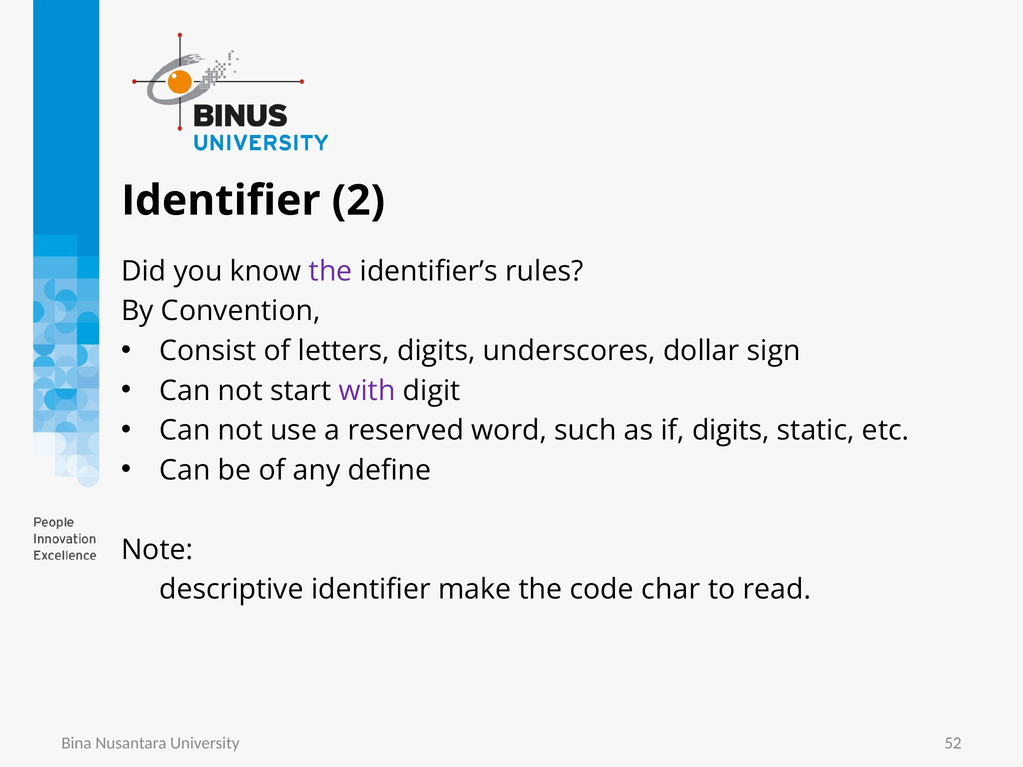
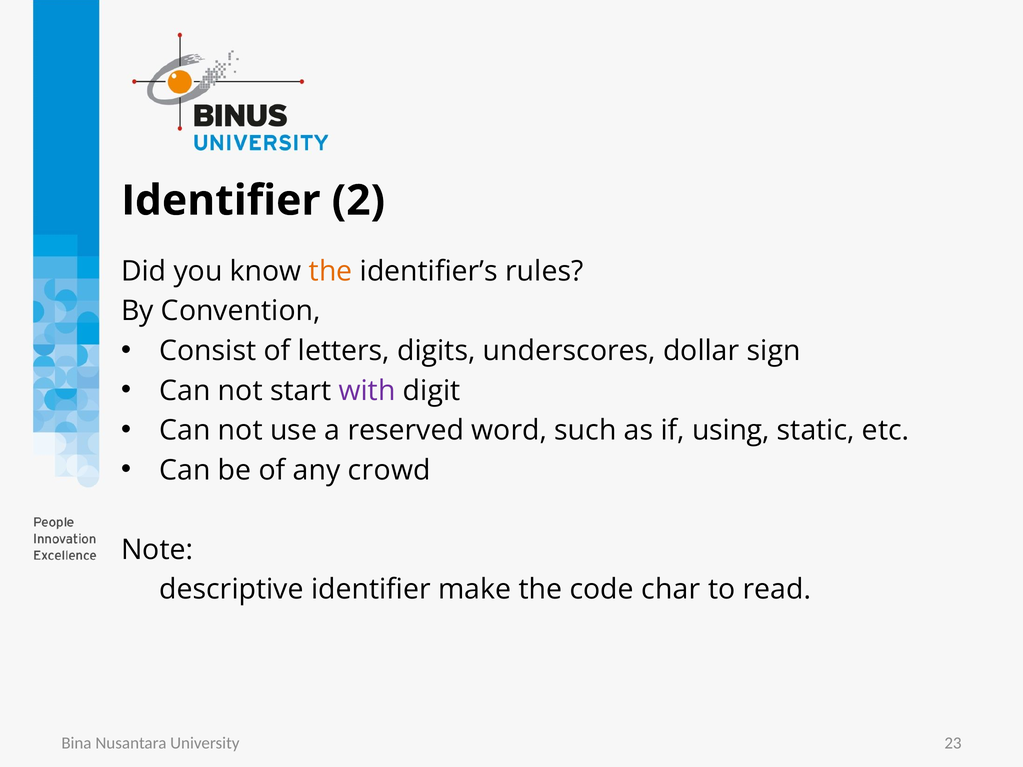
the colour: purple -> orange (331, 271)
if digits: digits -> using (731, 431)
define: define -> crowd (389, 470)
52: 52 -> 23 (953, 743)
